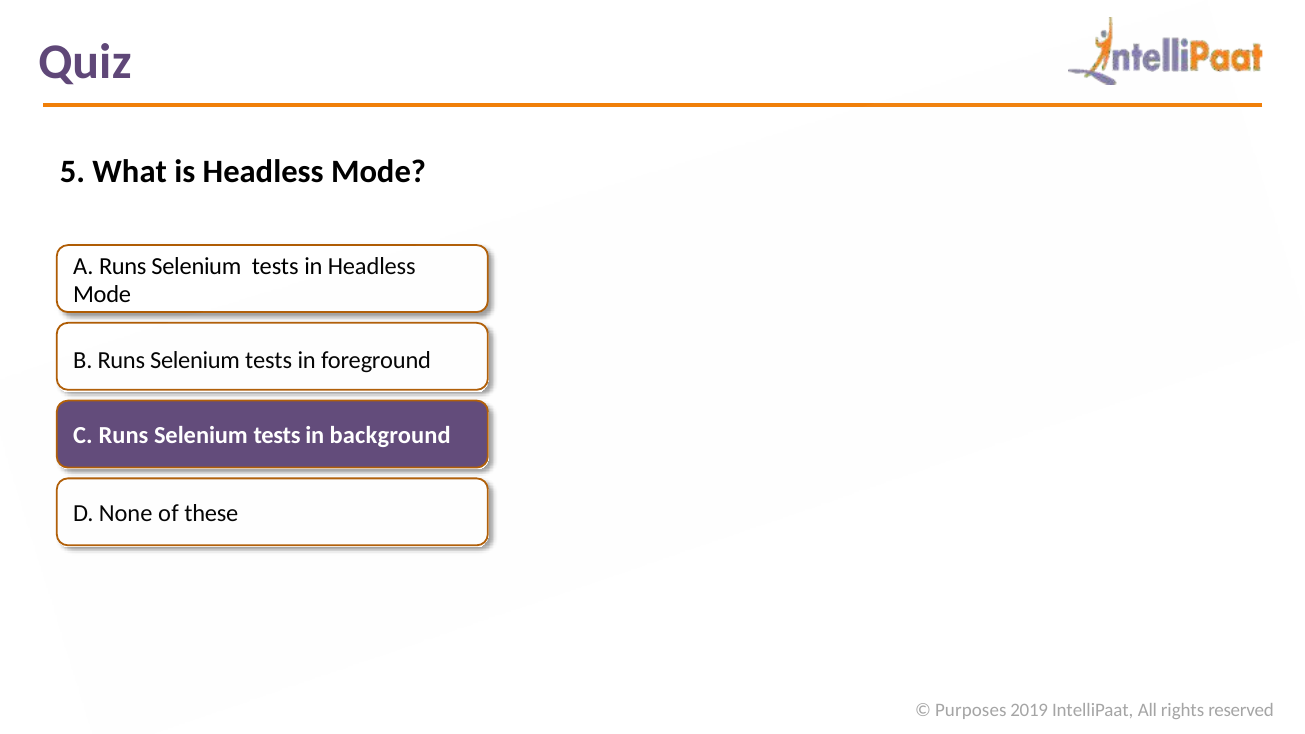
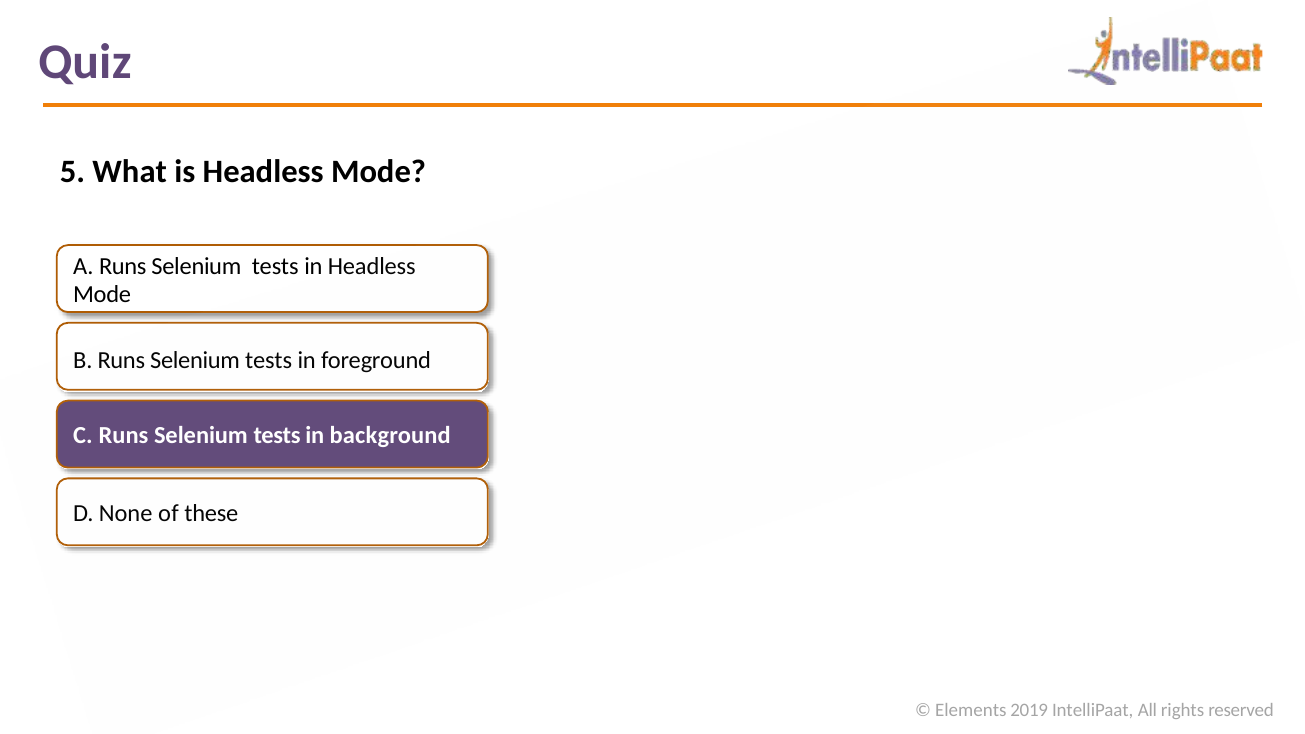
Purposes: Purposes -> Elements (971, 710)
